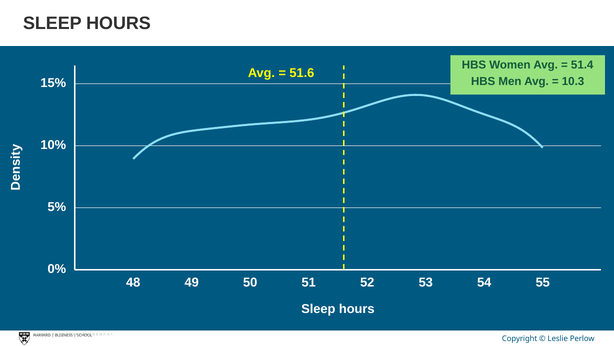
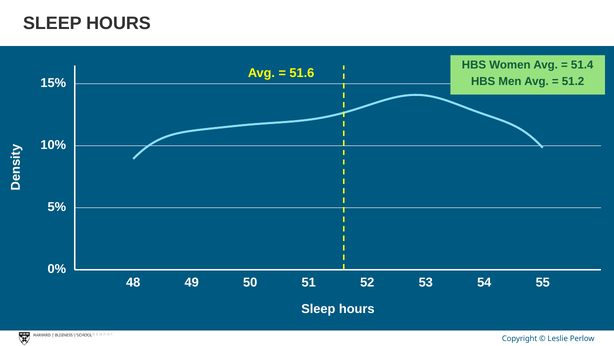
10.3: 10.3 -> 51.2 (573, 81)
